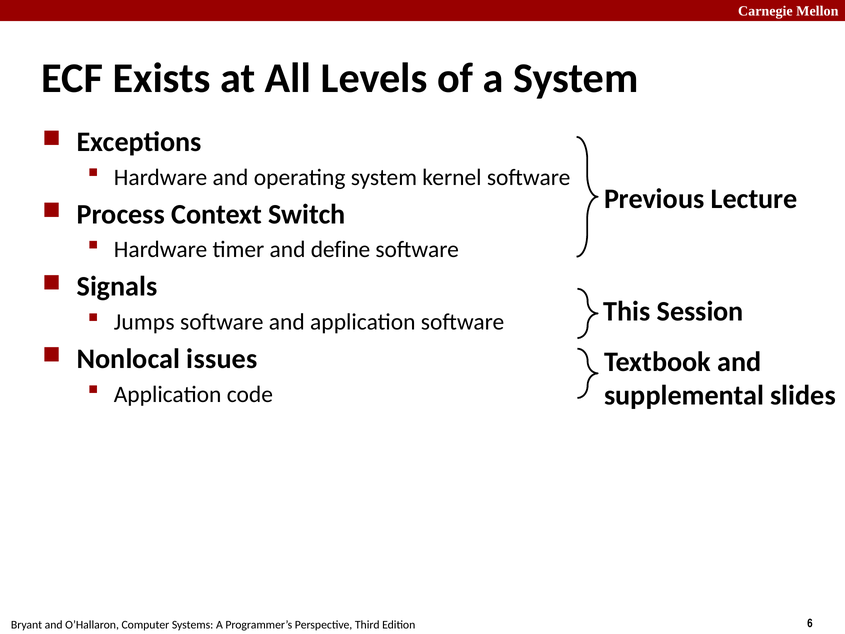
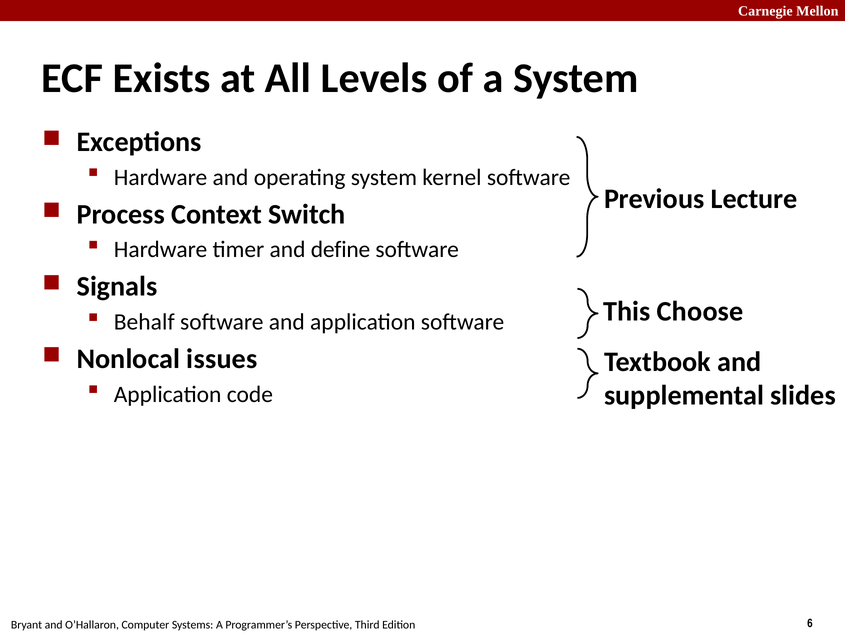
Session: Session -> Choose (700, 311)
Jumps: Jumps -> Behalf (144, 322)
